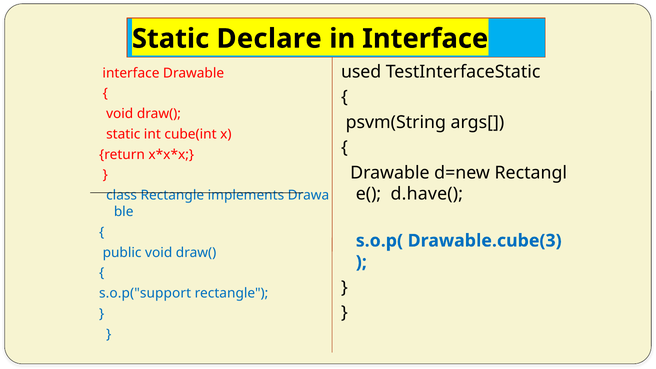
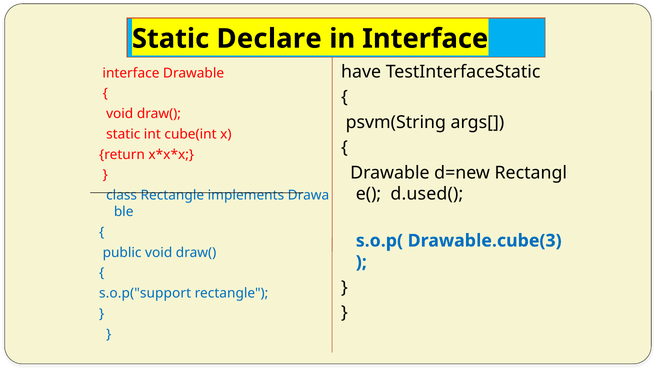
used: used -> have (361, 72)
d.have(: d.have( -> d.used( (427, 194)
